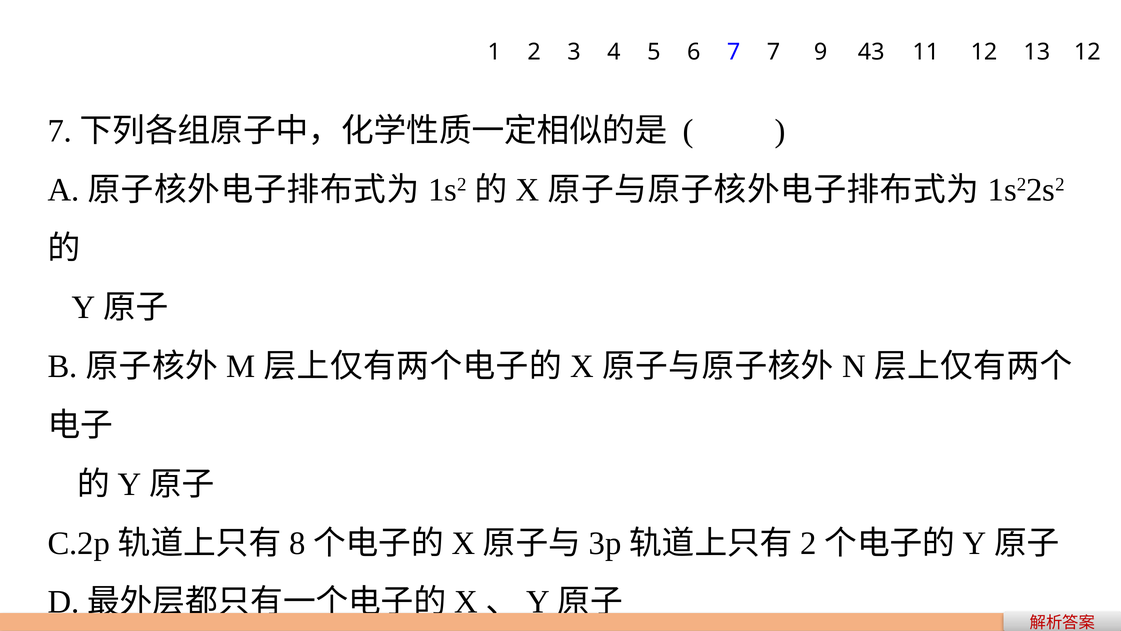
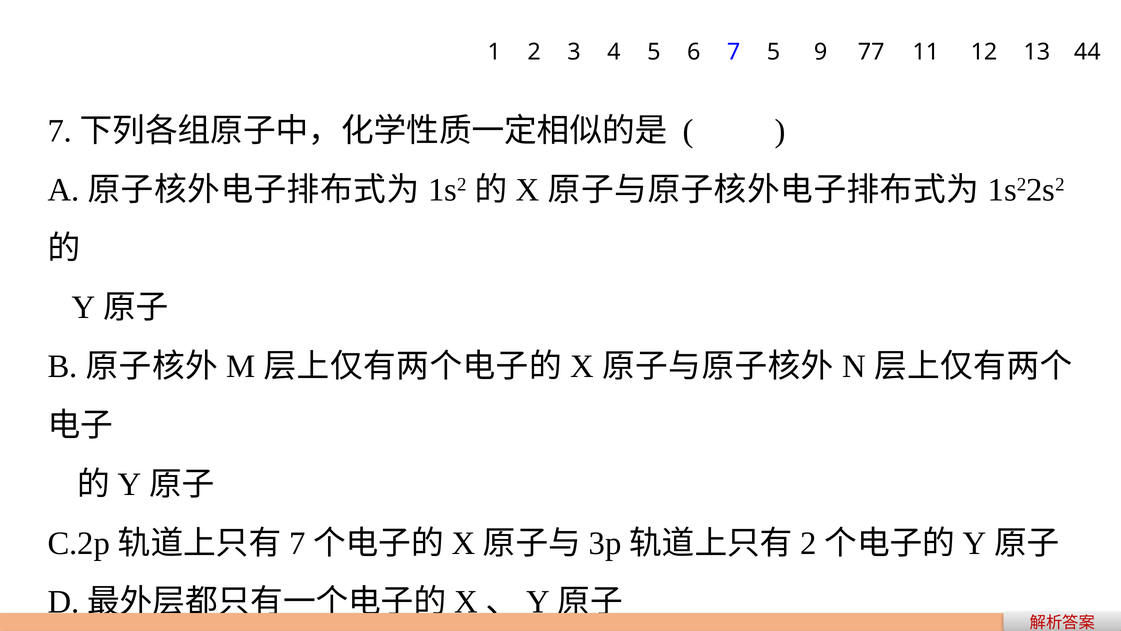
7 7: 7 -> 5 (774, 52)
43: 43 -> 77 (871, 52)
13 12: 12 -> 44 (1087, 52)
8: 8 -> 7 (297, 543)
